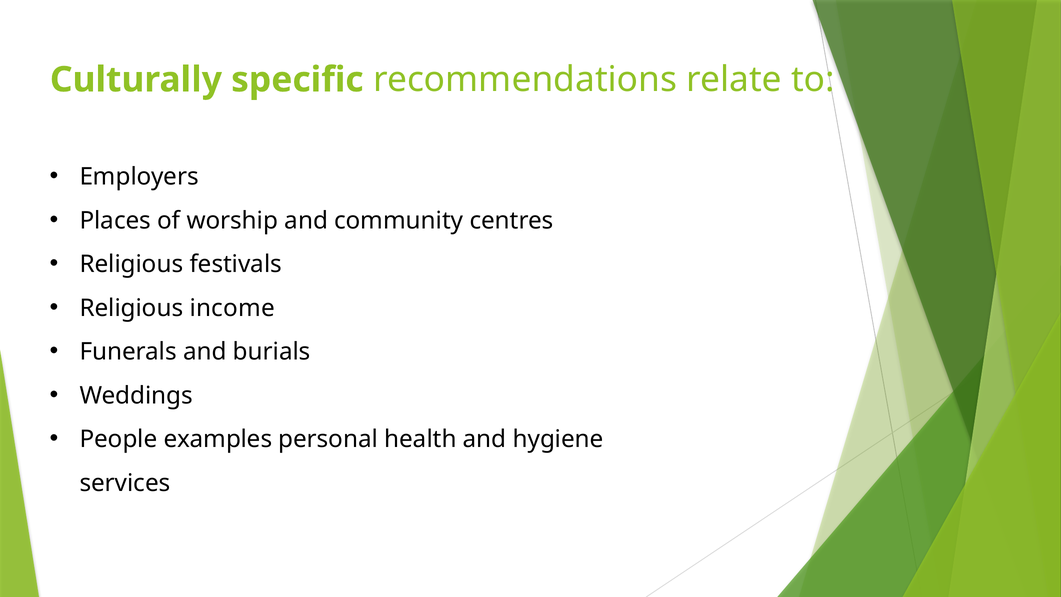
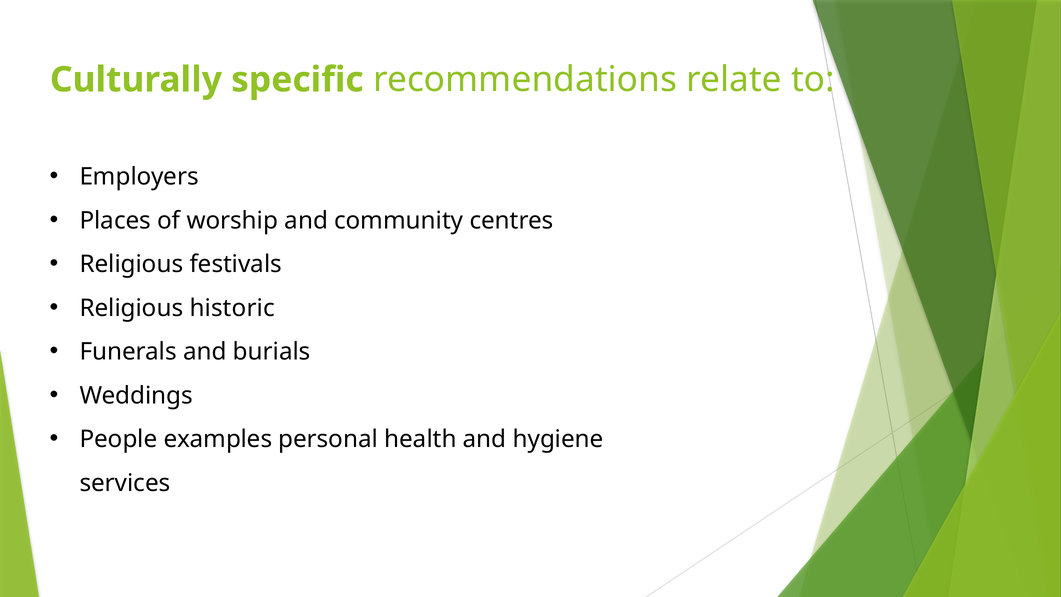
income: income -> historic (232, 308)
